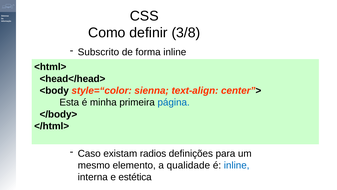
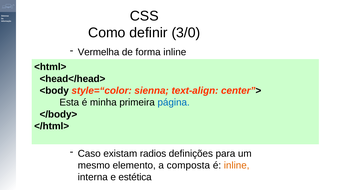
3/8: 3/8 -> 3/0 (186, 33)
Subscrito: Subscrito -> Vermelha (99, 52)
qualidade: qualidade -> composta (188, 165)
inline colour: blue -> orange (237, 165)
